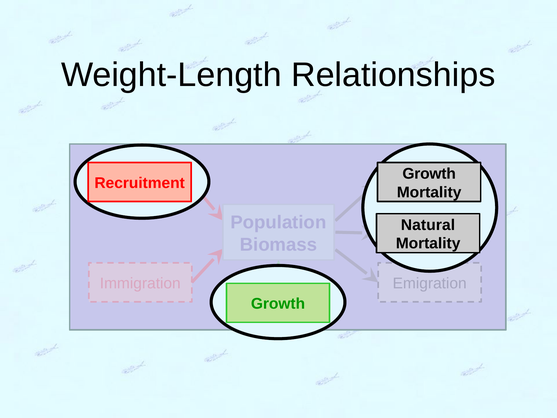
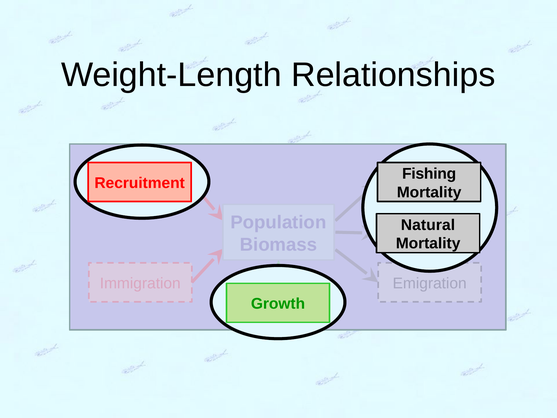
Growth: Growth -> Fishing (429, 174)
